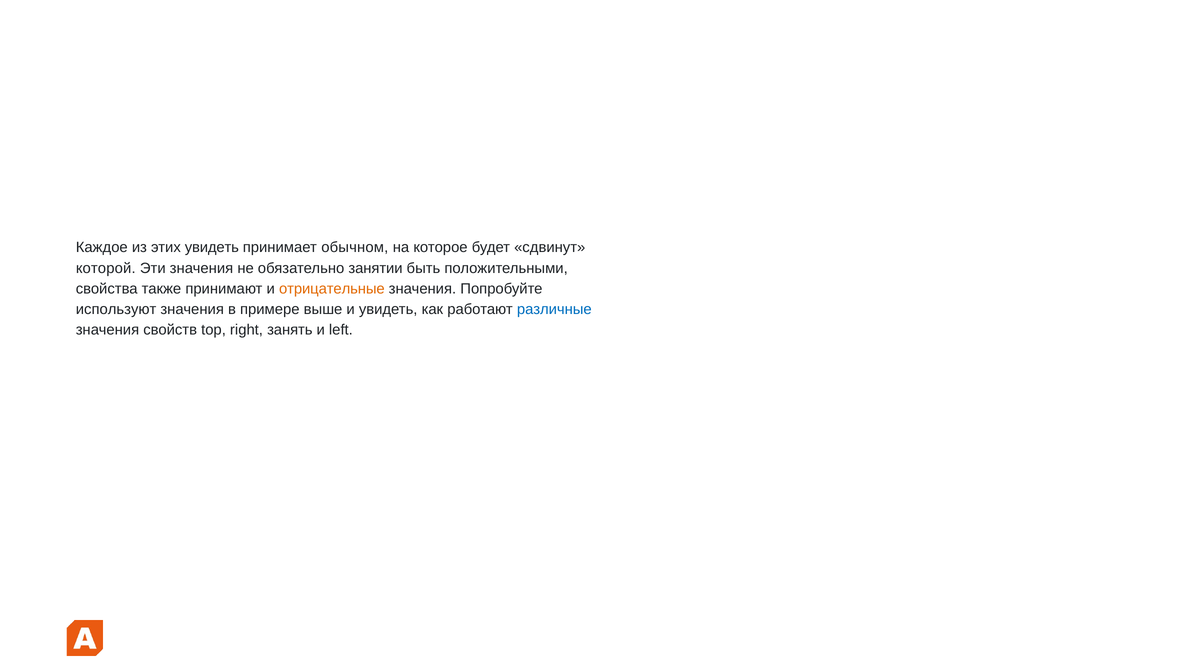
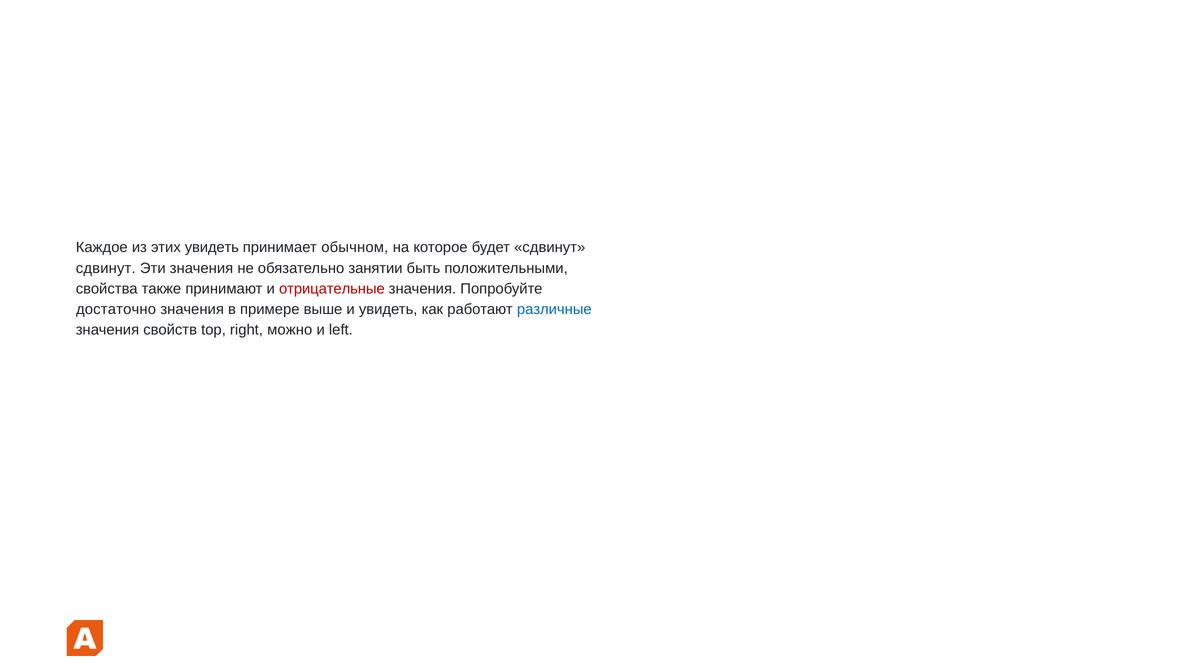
которой: которой -> сдвинут (106, 268)
отрицательные colour: orange -> red (332, 289)
используют: используют -> достаточно (116, 309)
занять: занять -> можно (290, 330)
